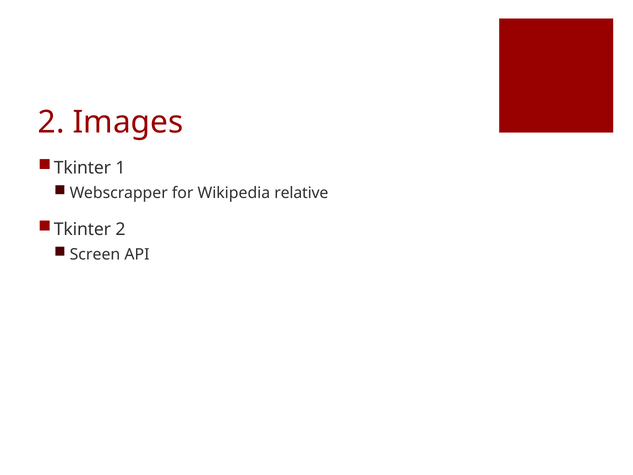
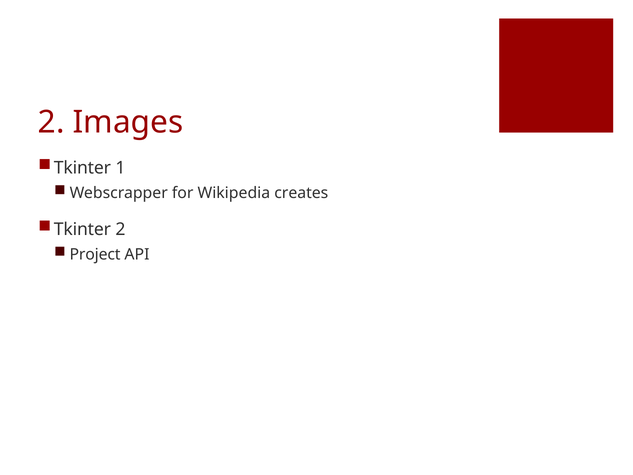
relative: relative -> creates (301, 193)
Screen: Screen -> Project (95, 254)
